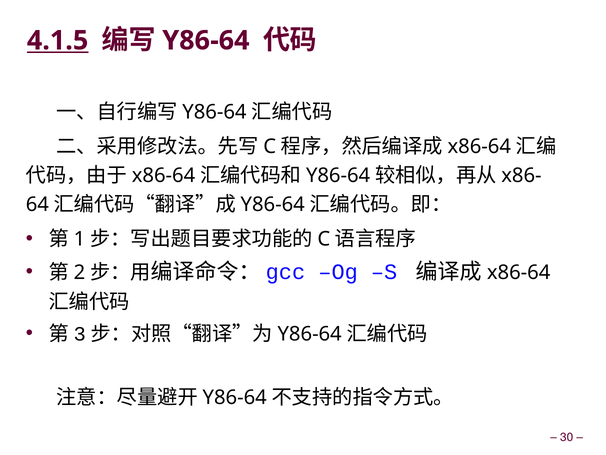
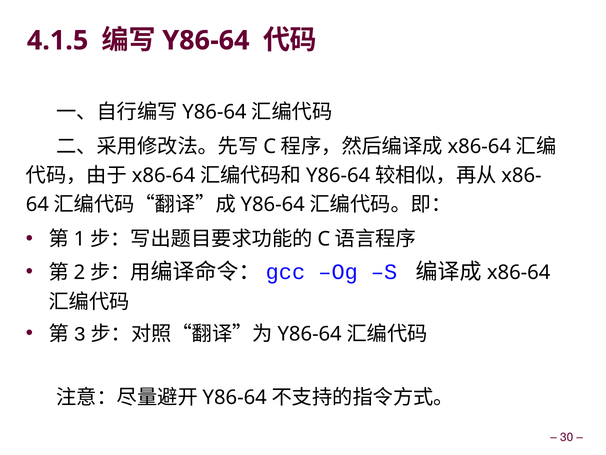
4.1.5 underline: present -> none (58, 40)
